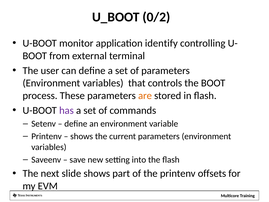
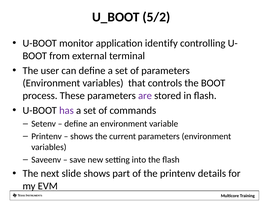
0/2: 0/2 -> 5/2 (156, 17)
are colour: orange -> purple (145, 96)
offsets: offsets -> details (212, 173)
